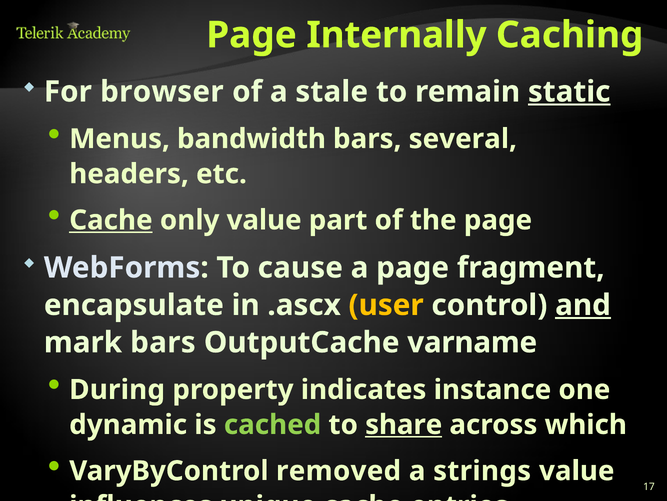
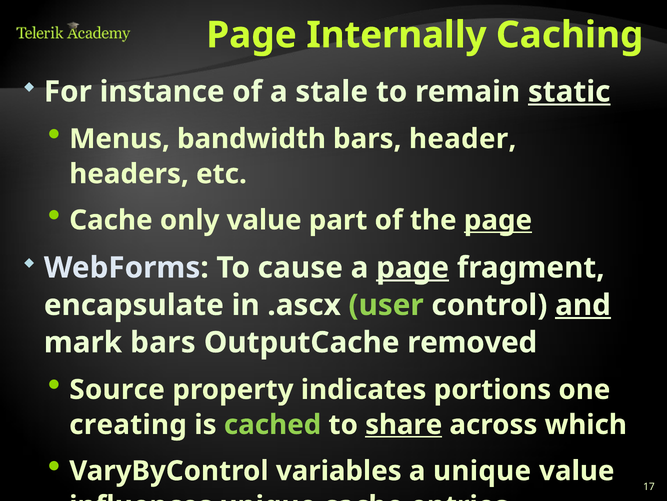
browser: browser -> instance (162, 92)
several: several -> header (463, 139)
Cache underline: present -> none (111, 220)
page underline: none -> present (498, 220)
page underline: none -> present (413, 267)
user colour: yellow -> light green (386, 305)
varname: varname -> removed (472, 342)
During: During -> Source (117, 389)
instance: instance -> portions (492, 389)
dynamic: dynamic -> creating (128, 424)
removed: removed -> variables (339, 470)
a strings: strings -> unique (482, 470)
